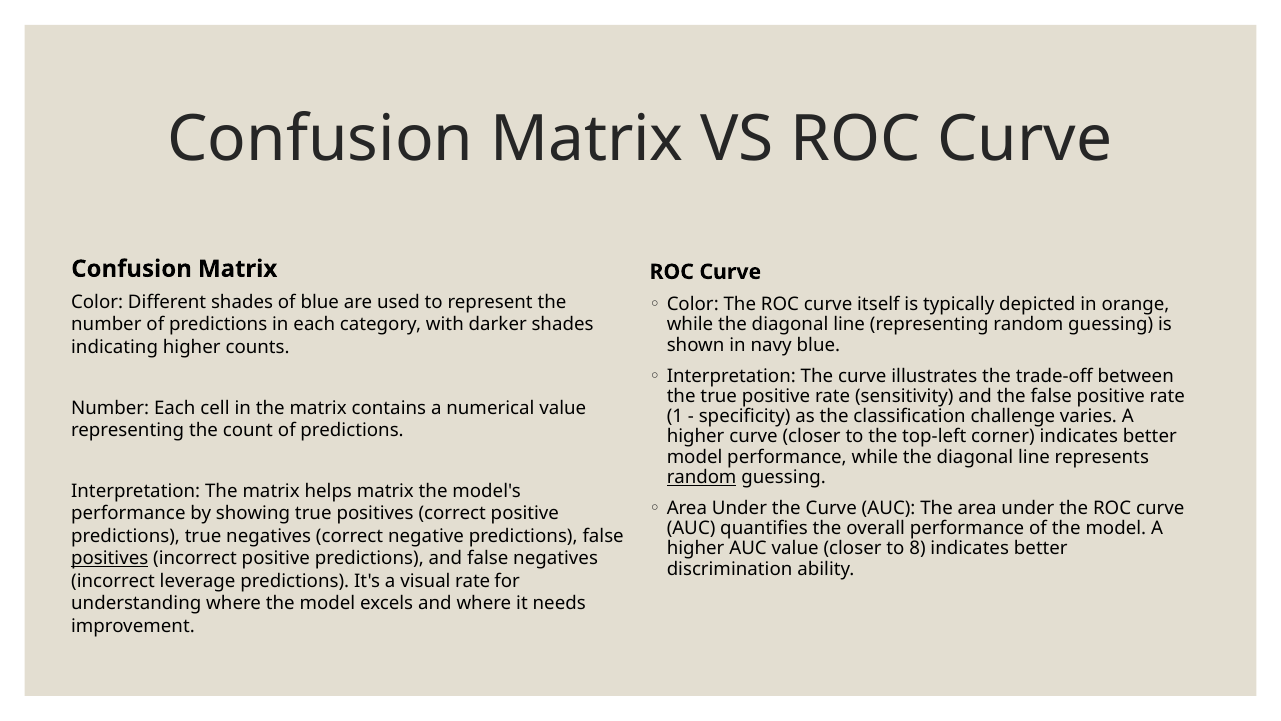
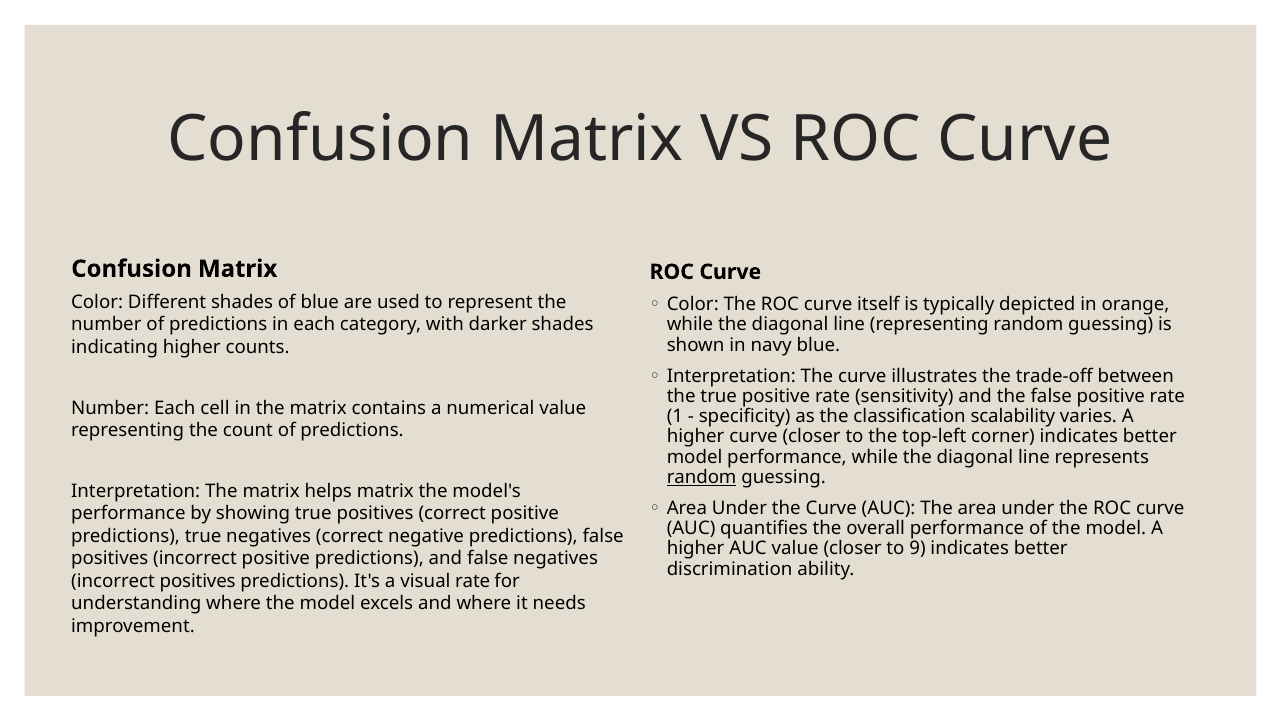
challenge: challenge -> scalability (1013, 416)
8: 8 -> 9 (917, 548)
positives underline: present -> none (110, 558)
incorrect leverage: leverage -> positives (198, 581)
